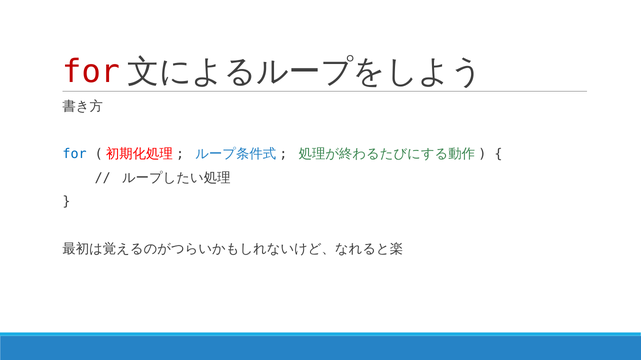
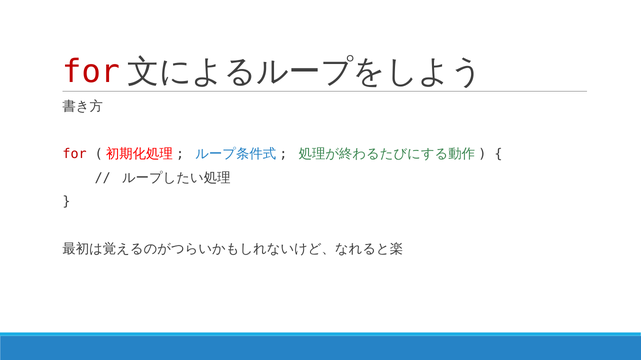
for colour: blue -> red (75, 154)
